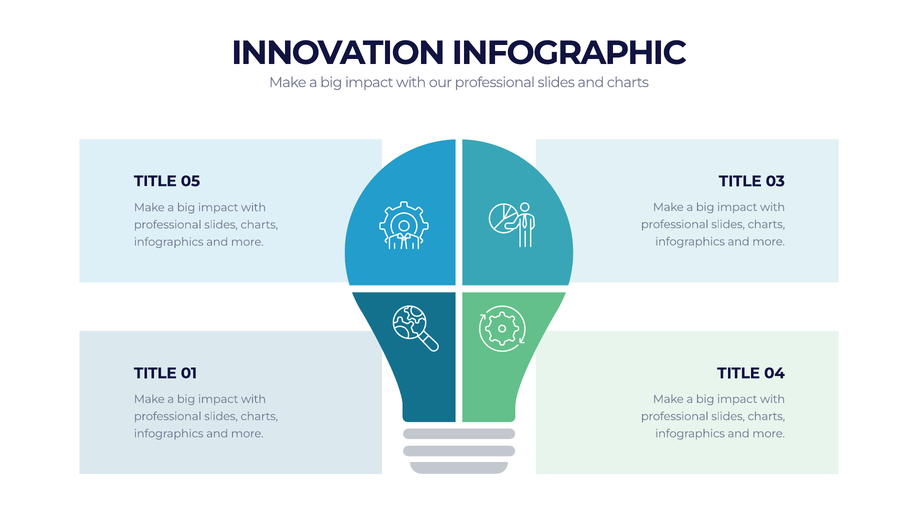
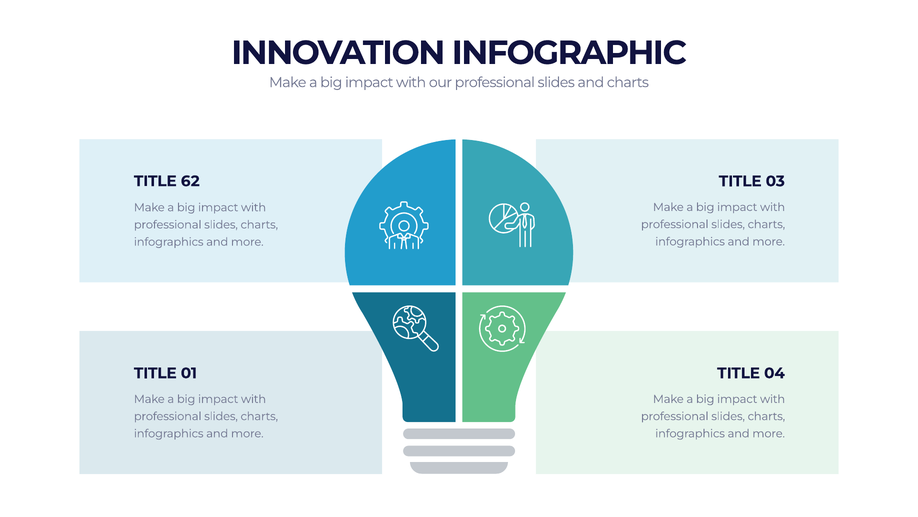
05: 05 -> 62 (190, 181)
